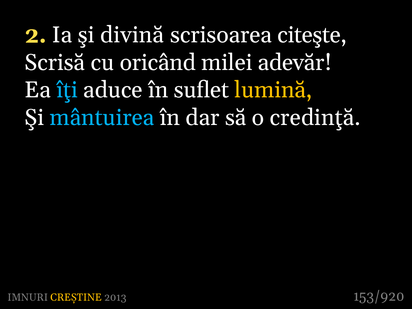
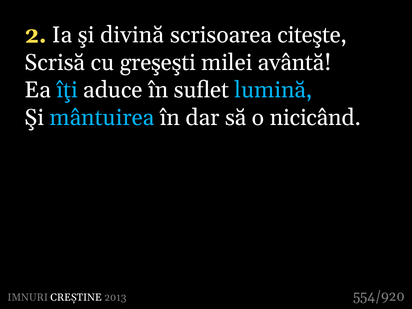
oricând: oricând -> greşeşti (158, 63)
adevăr: adevăr -> avântă (295, 63)
lumină colour: yellow -> light blue (273, 90)
credinţă: credinţă -> nicicând (315, 117)
CREȘTINE colour: yellow -> white (76, 297)
153/920: 153/920 -> 554/920 (379, 296)
